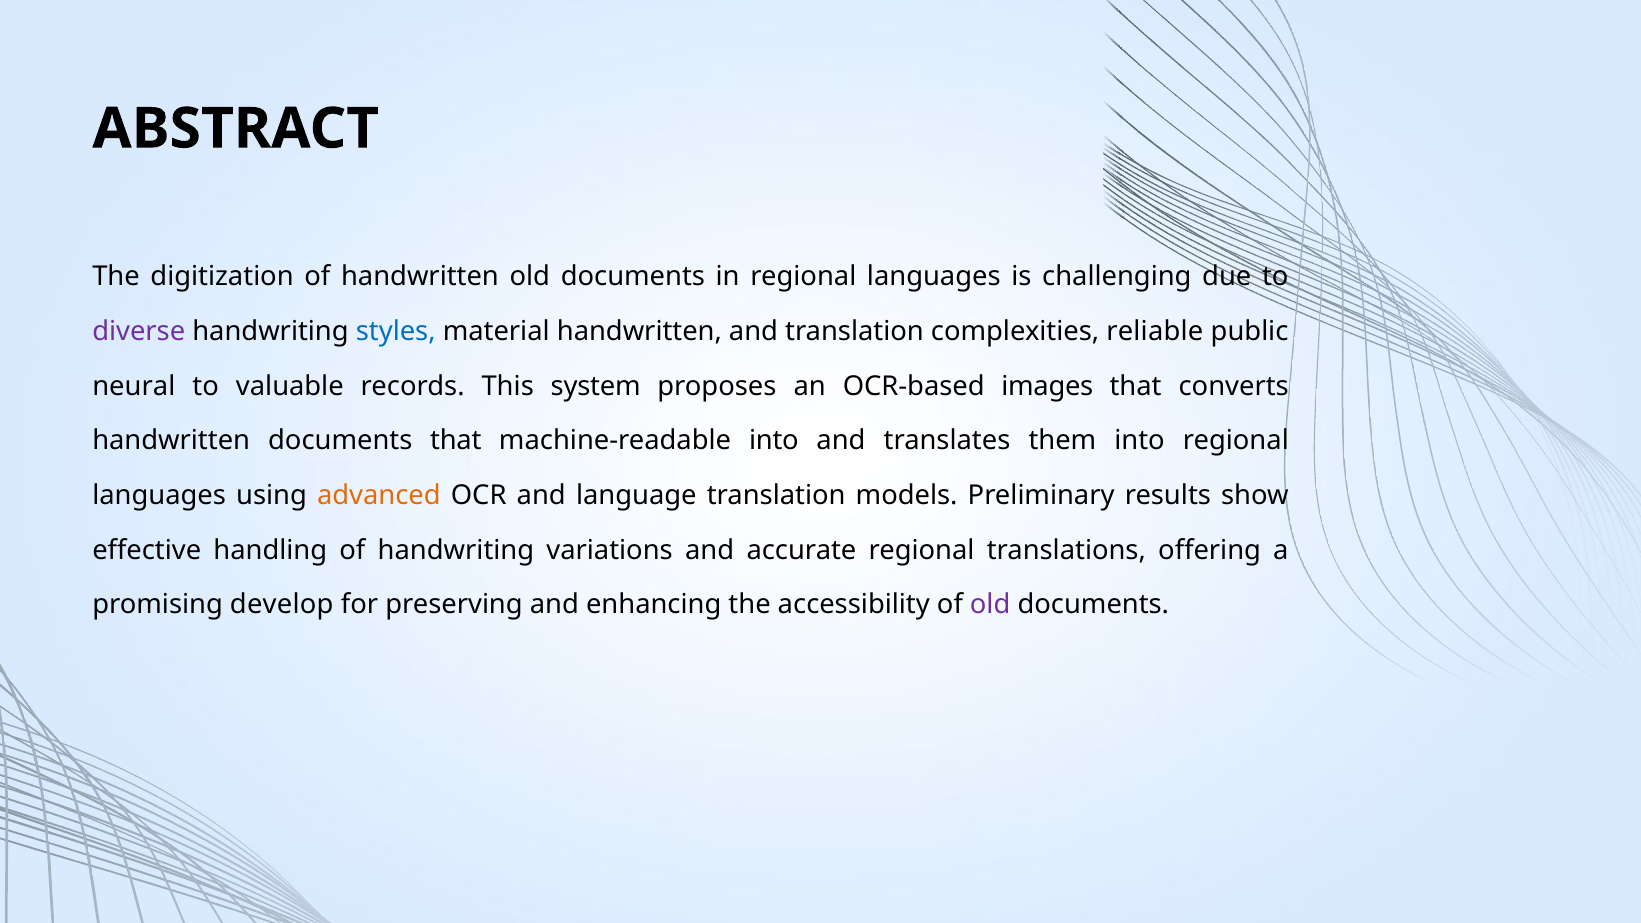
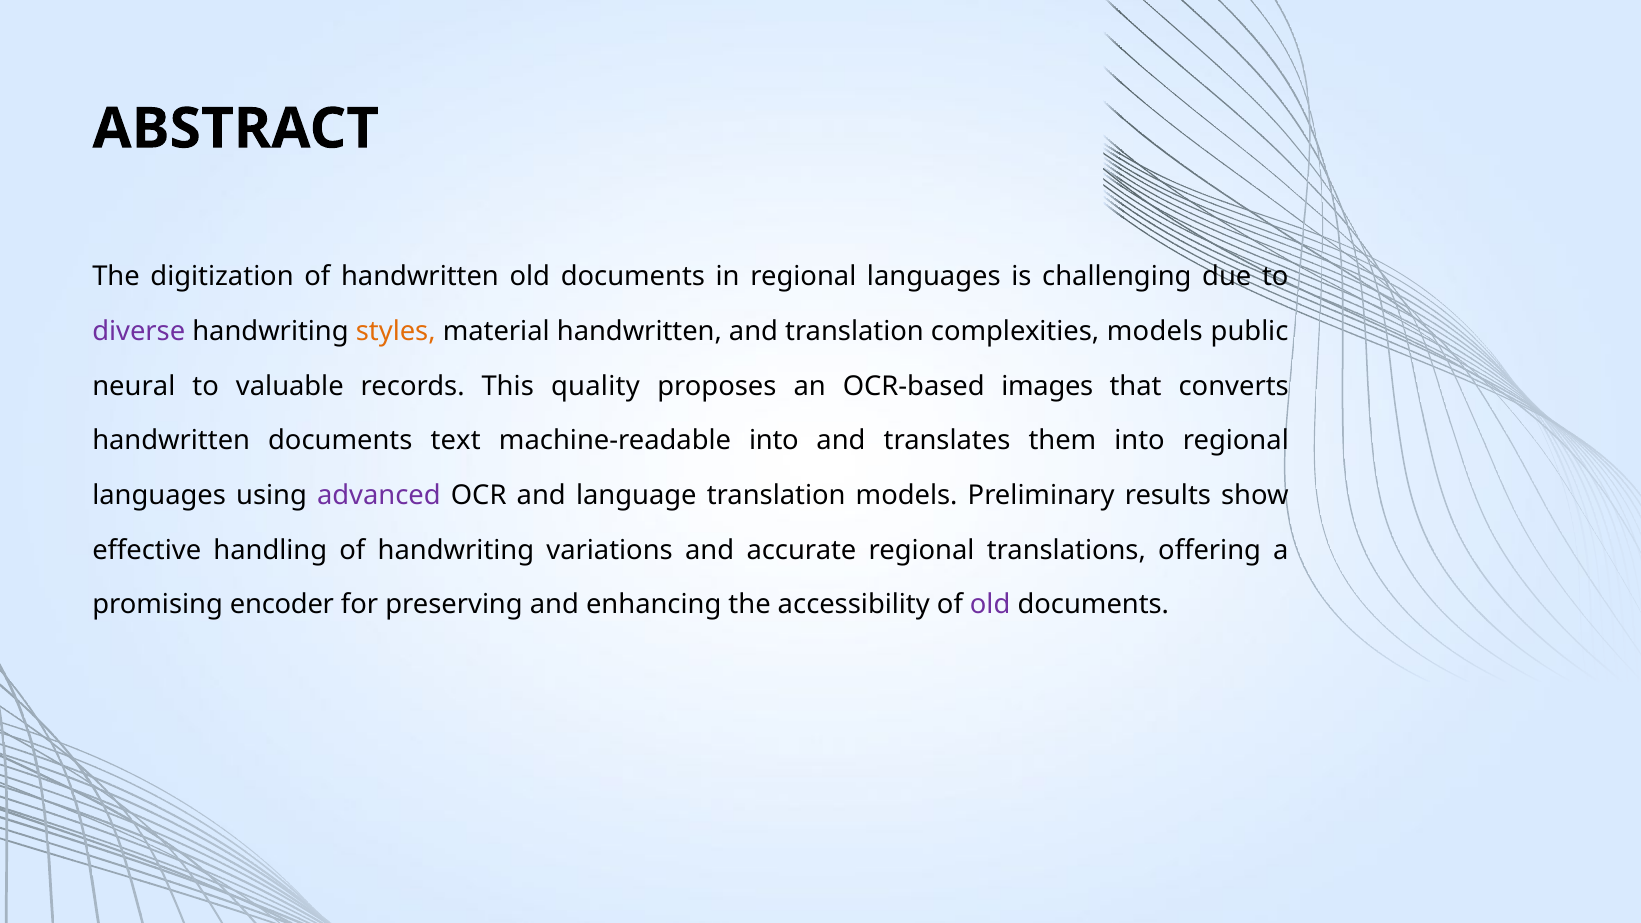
styles colour: blue -> orange (396, 331)
complexities reliable: reliable -> models (1155, 331)
system: system -> quality (595, 386)
documents that: that -> text (456, 441)
advanced colour: orange -> purple (379, 496)
develop: develop -> encoder (282, 605)
